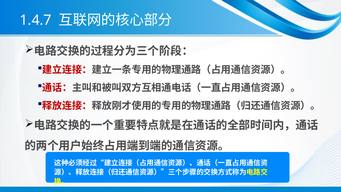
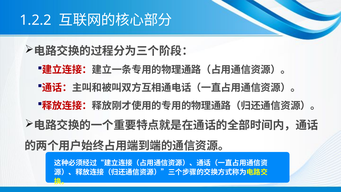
1.4.7: 1.4.7 -> 1.2.2 (36, 20)
